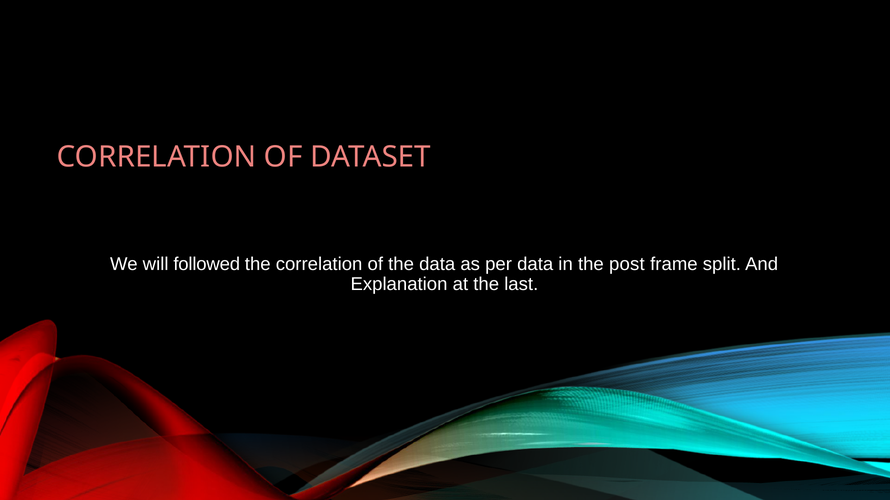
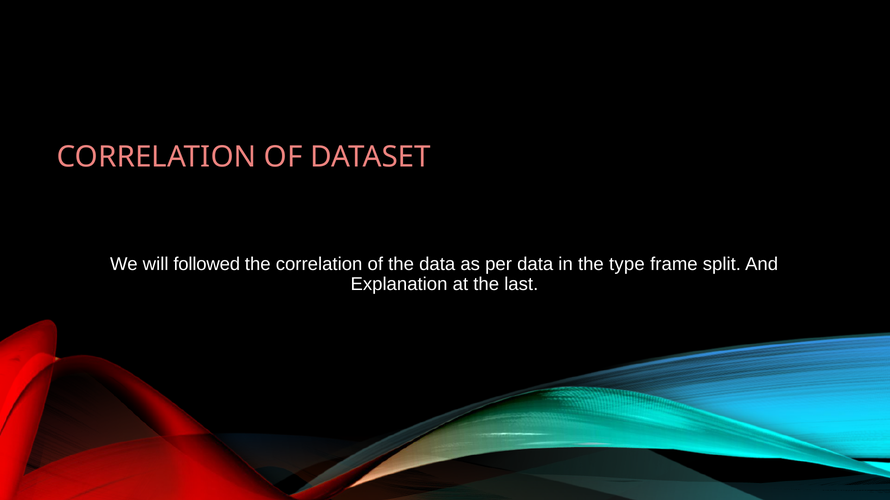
post: post -> type (627, 265)
